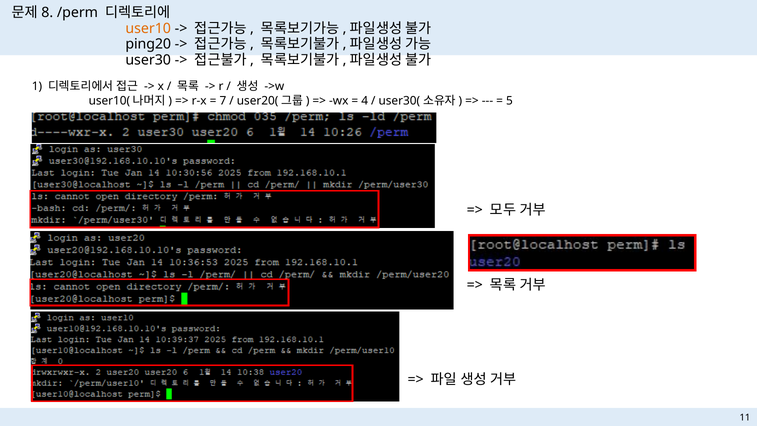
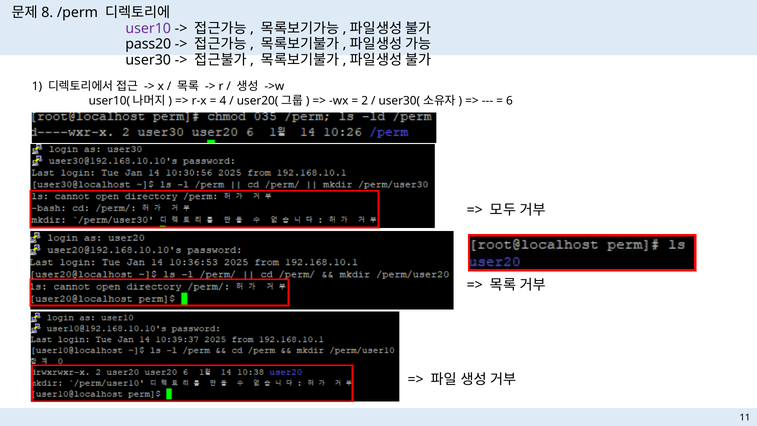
user10 colour: orange -> purple (148, 28)
ping20: ping20 -> pass20 (148, 44)
7: 7 -> 4 (223, 101)
4: 4 -> 2 (365, 101)
5: 5 -> 6 (509, 101)
